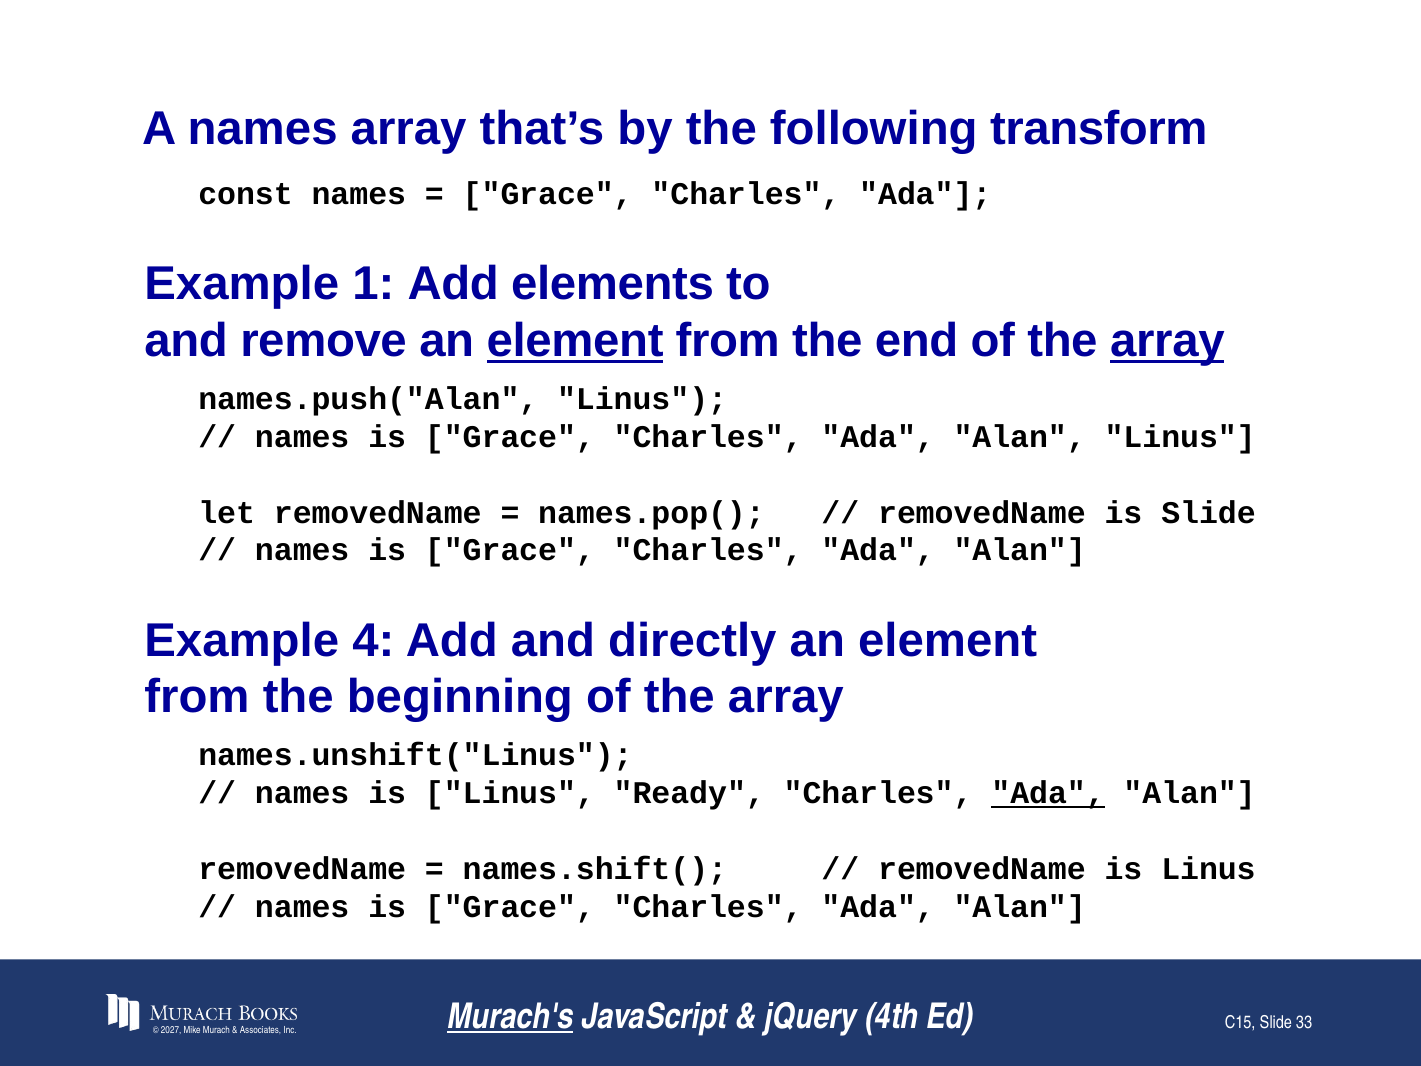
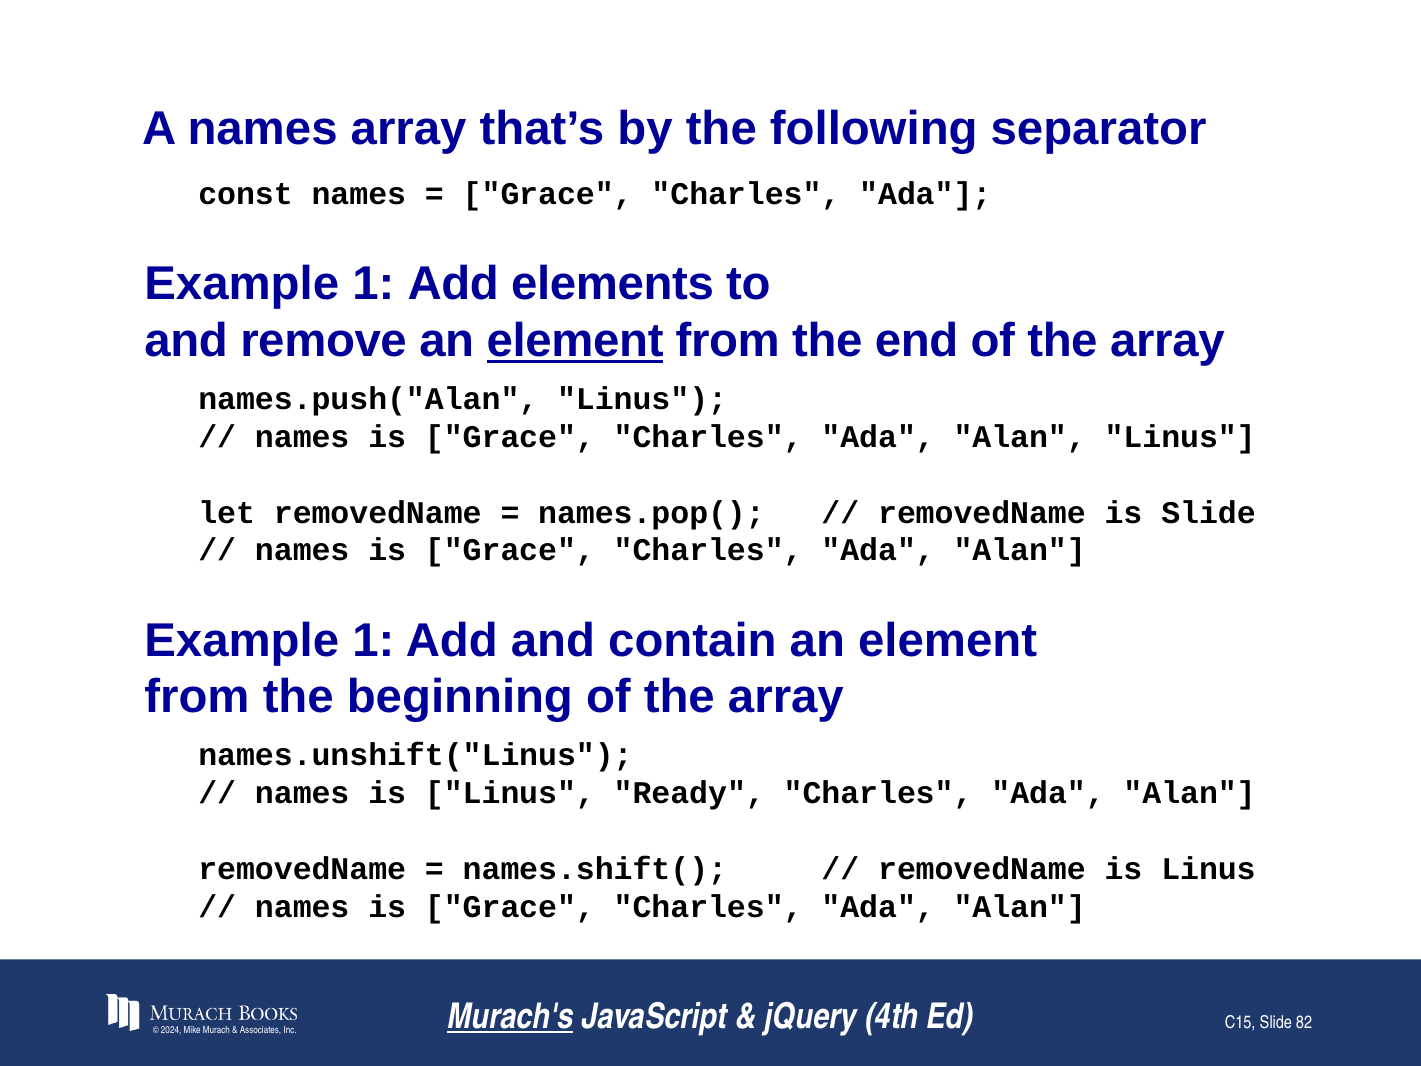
transform: transform -> separator (1099, 129)
array underline: present -> none (1167, 341)
4: 4 -> 1 (373, 640)
directly: directly -> contain (692, 640)
Ada underline: present -> none (1048, 793)
2027: 2027 -> 2024 (171, 1030)
33: 33 -> 82 (1304, 1022)
